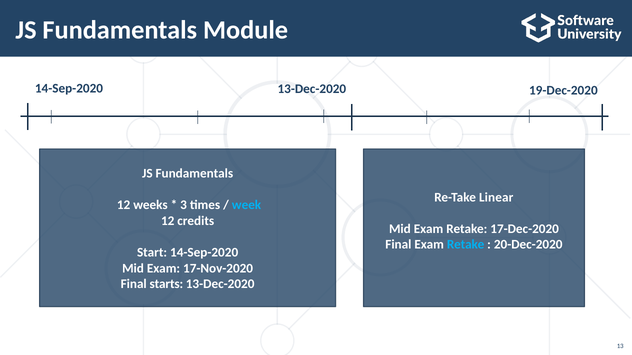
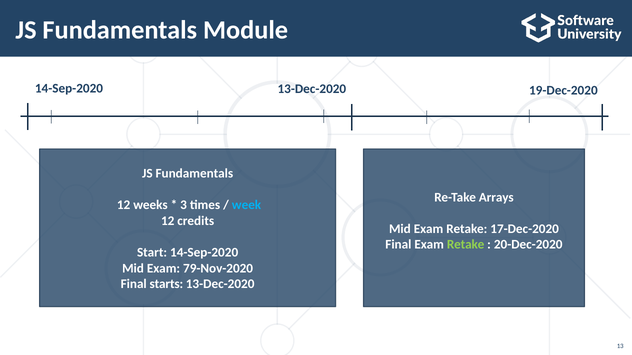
Linear: Linear -> Arrays (496, 197)
Retake colour: light blue -> light green (466, 245)
17-Nov-2020: 17-Nov-2020 -> 79-Nov-2020 (218, 269)
